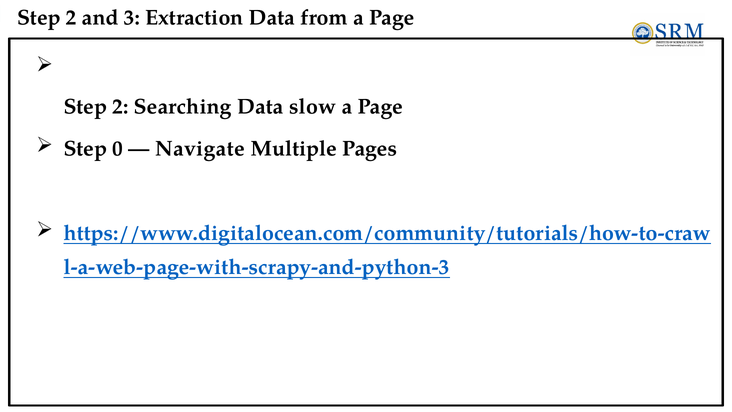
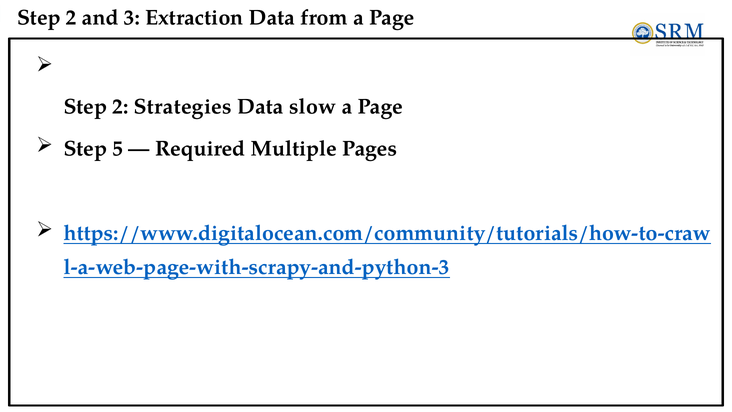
Searching: Searching -> Strategies (183, 107)
0: 0 -> 5 (118, 149)
Navigate: Navigate -> Required (200, 149)
